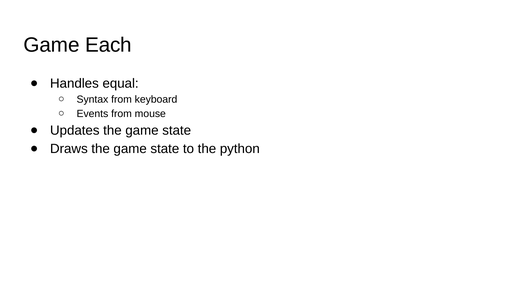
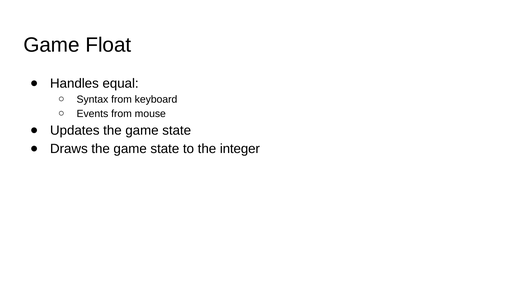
Each: Each -> Float (108, 45)
python: python -> integer (240, 149)
